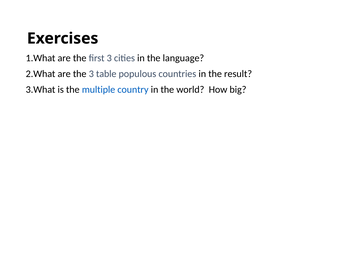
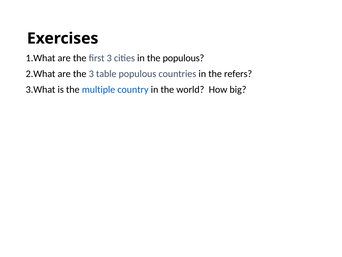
the language: language -> populous (183, 58)
result: result -> refers (238, 74)
